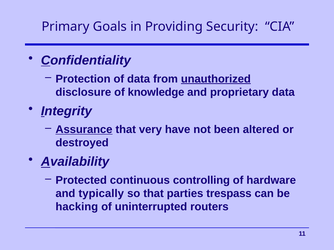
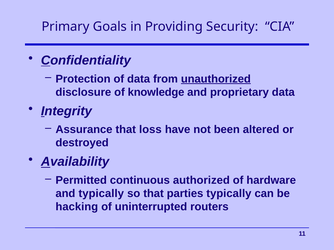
Assurance underline: present -> none (84, 130)
very: very -> loss (150, 130)
Protected: Protected -> Permitted (81, 181)
controlling: controlling -> authorized (201, 181)
parties trespass: trespass -> typically (229, 194)
